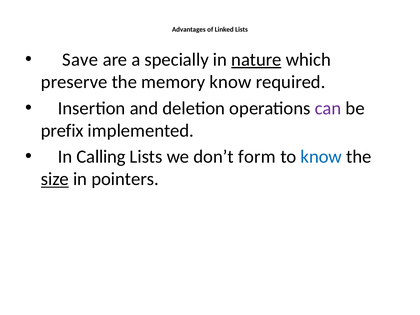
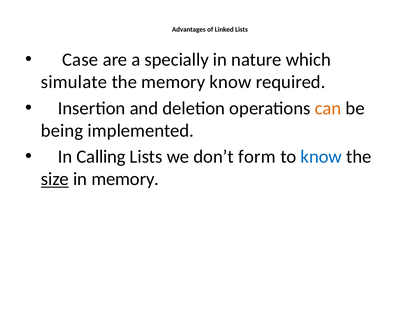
Save: Save -> Case (80, 60)
nature underline: present -> none (256, 60)
preserve: preserve -> simulate (74, 82)
can colour: purple -> orange (328, 108)
prefix: prefix -> being (62, 131)
in pointers: pointers -> memory (125, 179)
